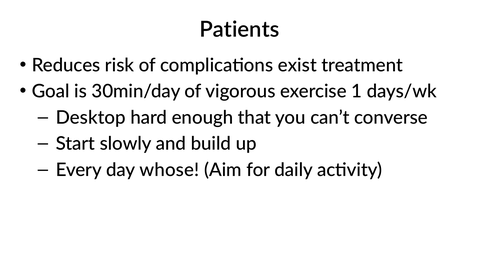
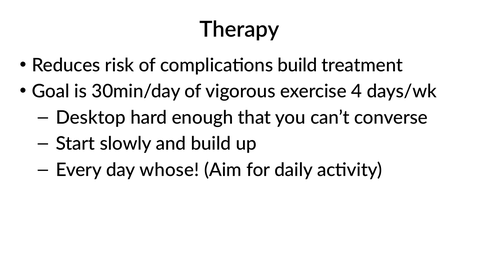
Patients: Patients -> Therapy (239, 30)
complications exist: exist -> build (297, 65)
1: 1 -> 4 (357, 91)
